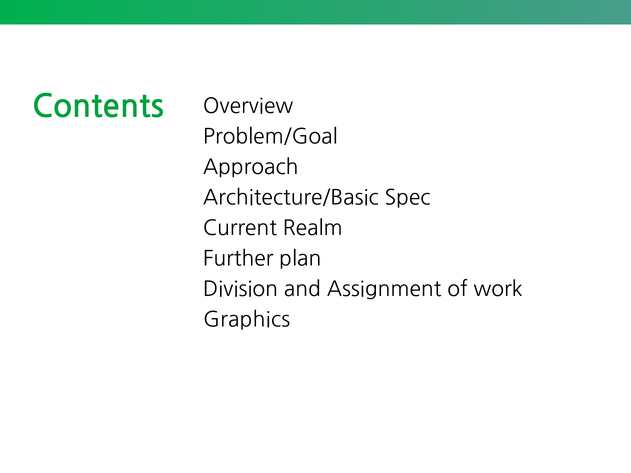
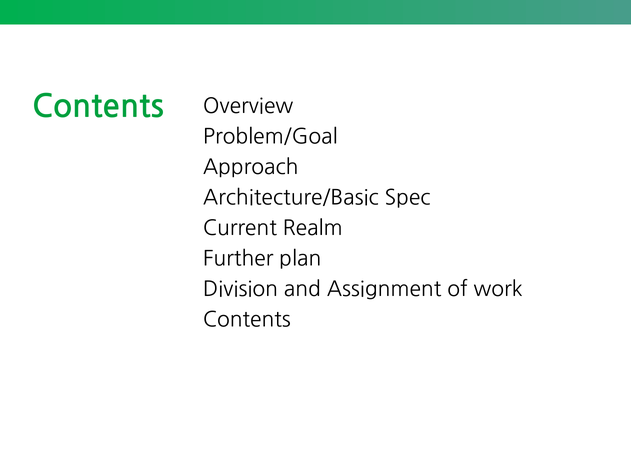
Graphics: Graphics -> Contents (247, 320)
